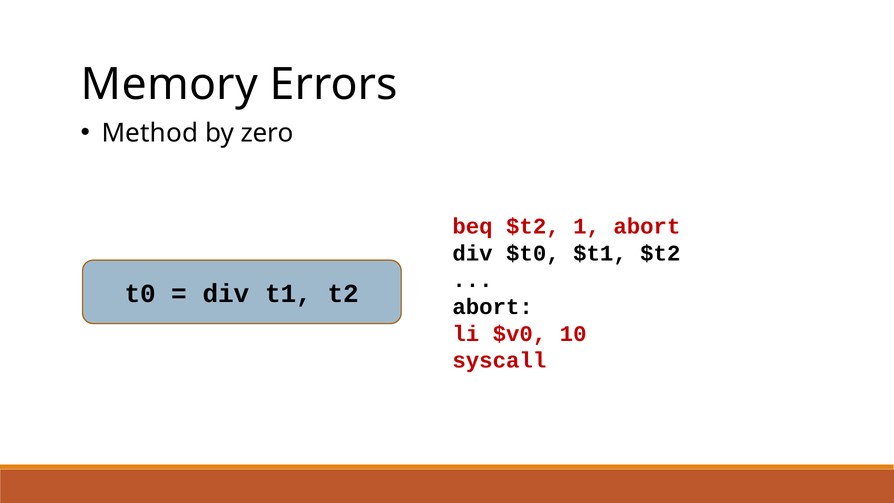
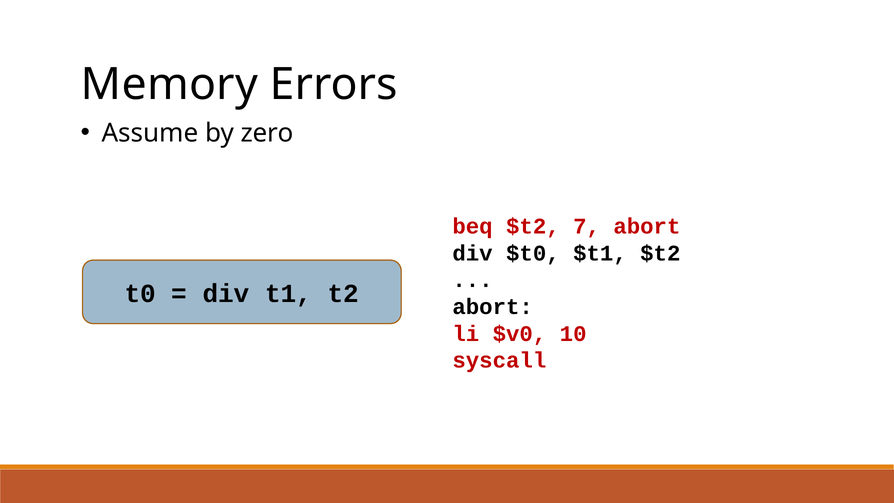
Method: Method -> Assume (150, 133)
1: 1 -> 7 (587, 226)
